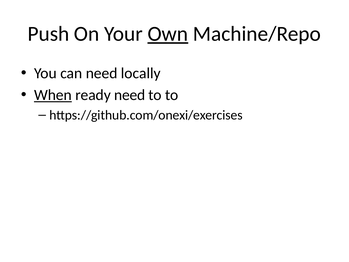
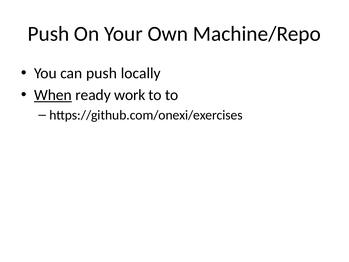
Own underline: present -> none (168, 34)
can need: need -> push (102, 73)
ready need: need -> work (130, 95)
